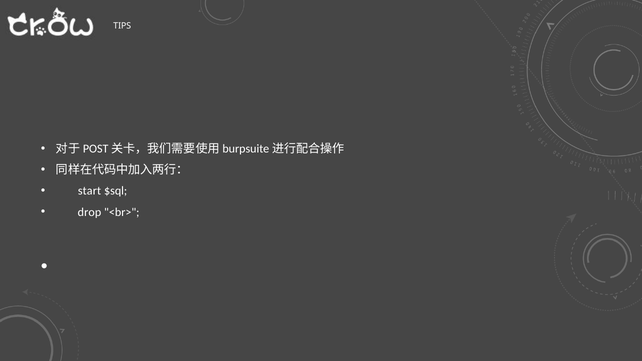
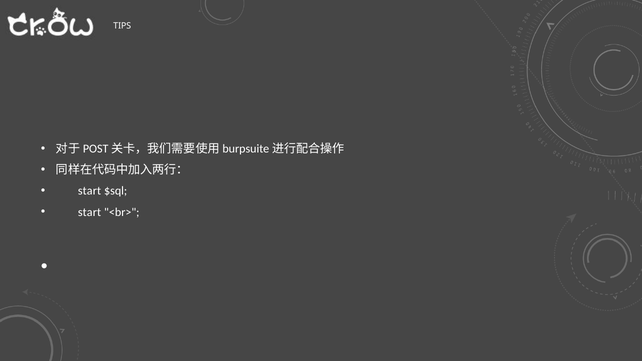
drop: drop -> start (89, 212)
